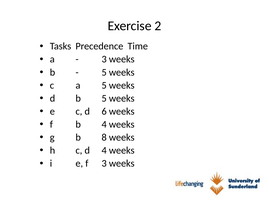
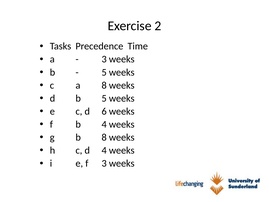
a 5: 5 -> 8 (104, 85)
